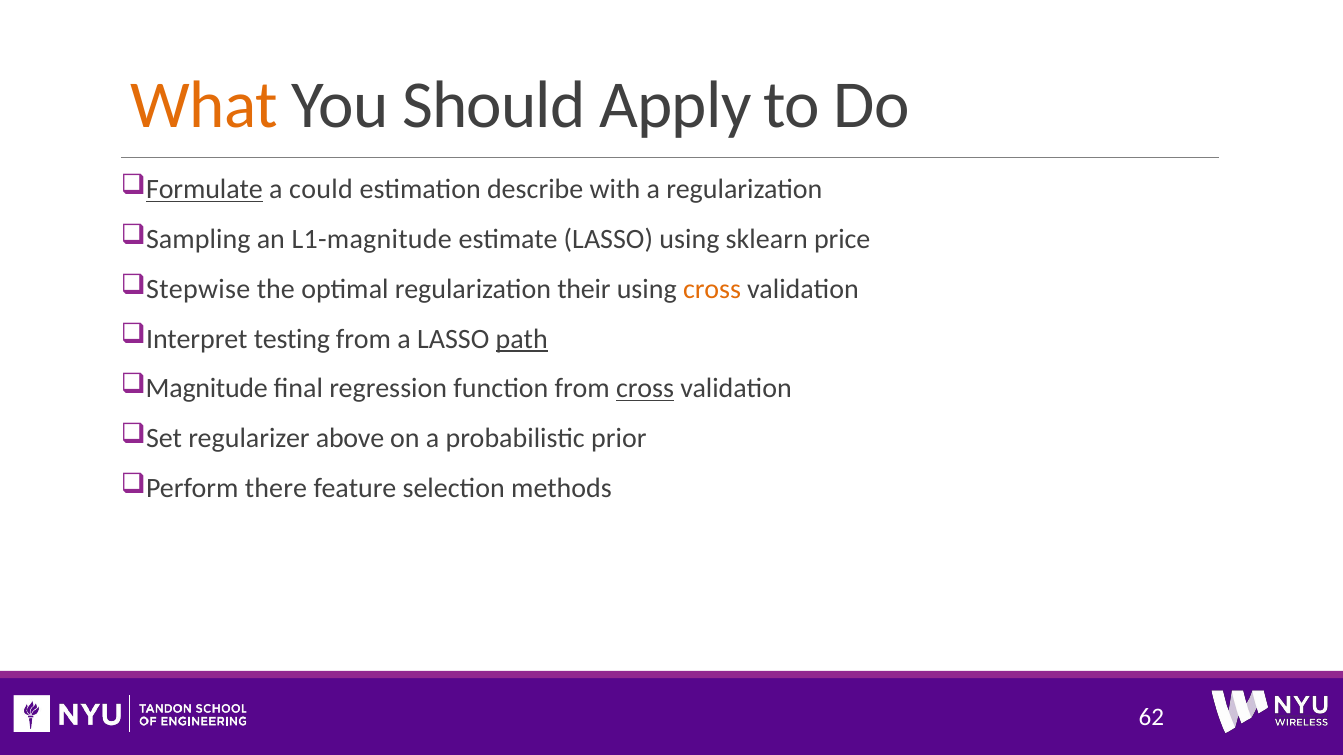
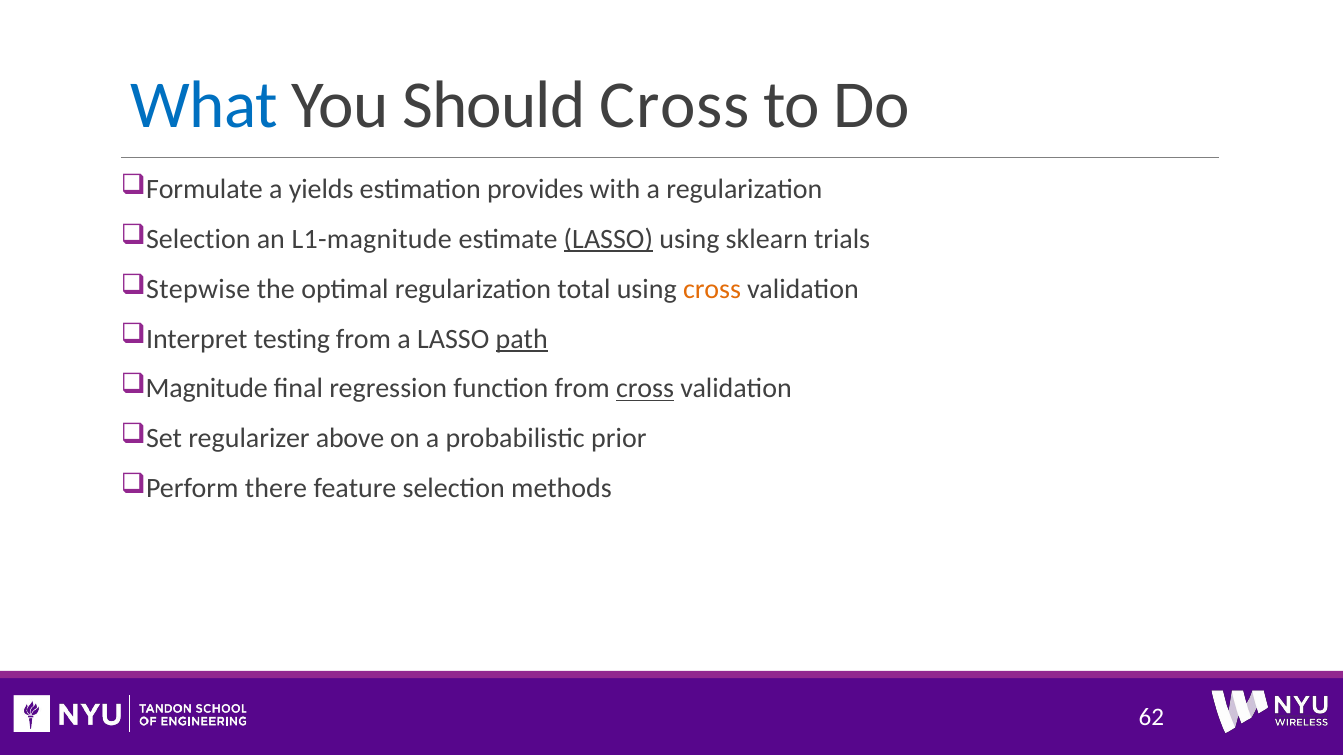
What colour: orange -> blue (205, 105)
Should Apply: Apply -> Cross (675, 105)
Formulate underline: present -> none (204, 190)
could: could -> yields (321, 190)
describe: describe -> provides (535, 190)
Sampling: Sampling -> Selection (198, 239)
LASSO underline: none -> present (608, 239)
price: price -> trials (842, 239)
their: their -> total (584, 289)
